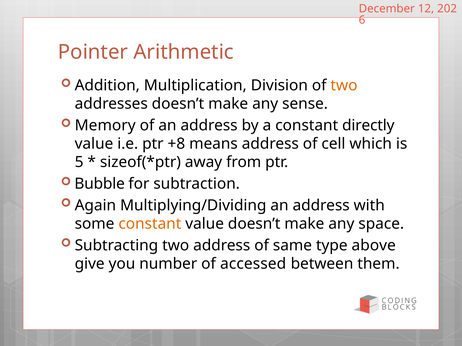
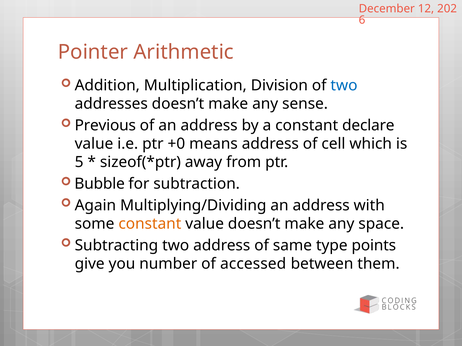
two colour: orange -> blue (344, 85)
Memory: Memory -> Previous (105, 126)
directly: directly -> declare (368, 126)
+8: +8 -> +0 (176, 144)
above: above -> points (374, 246)
